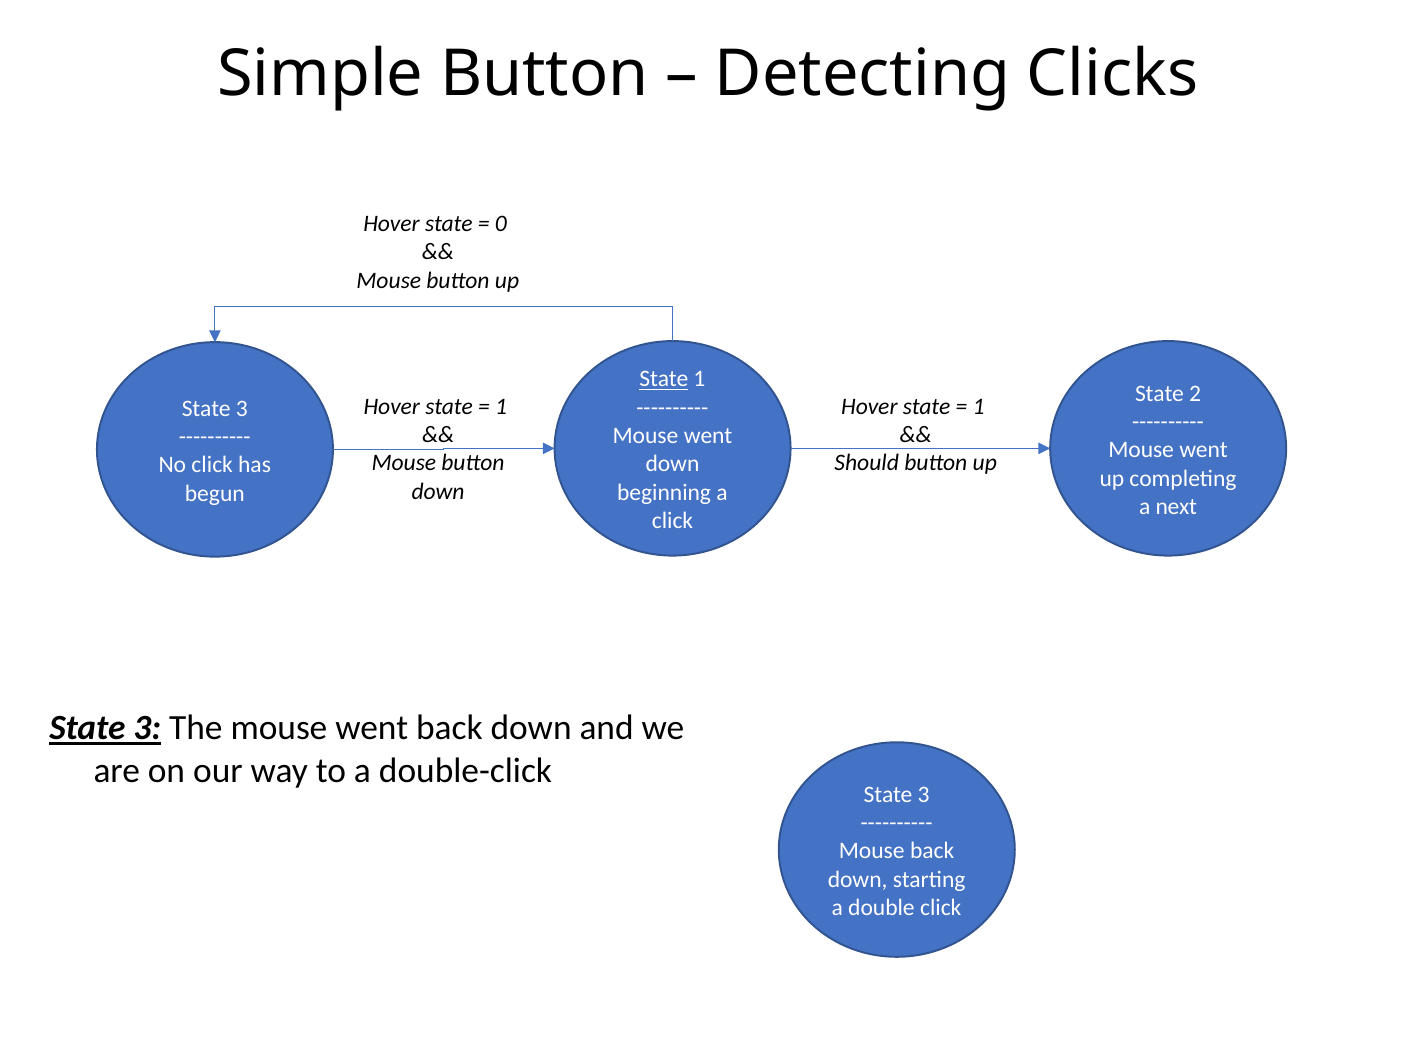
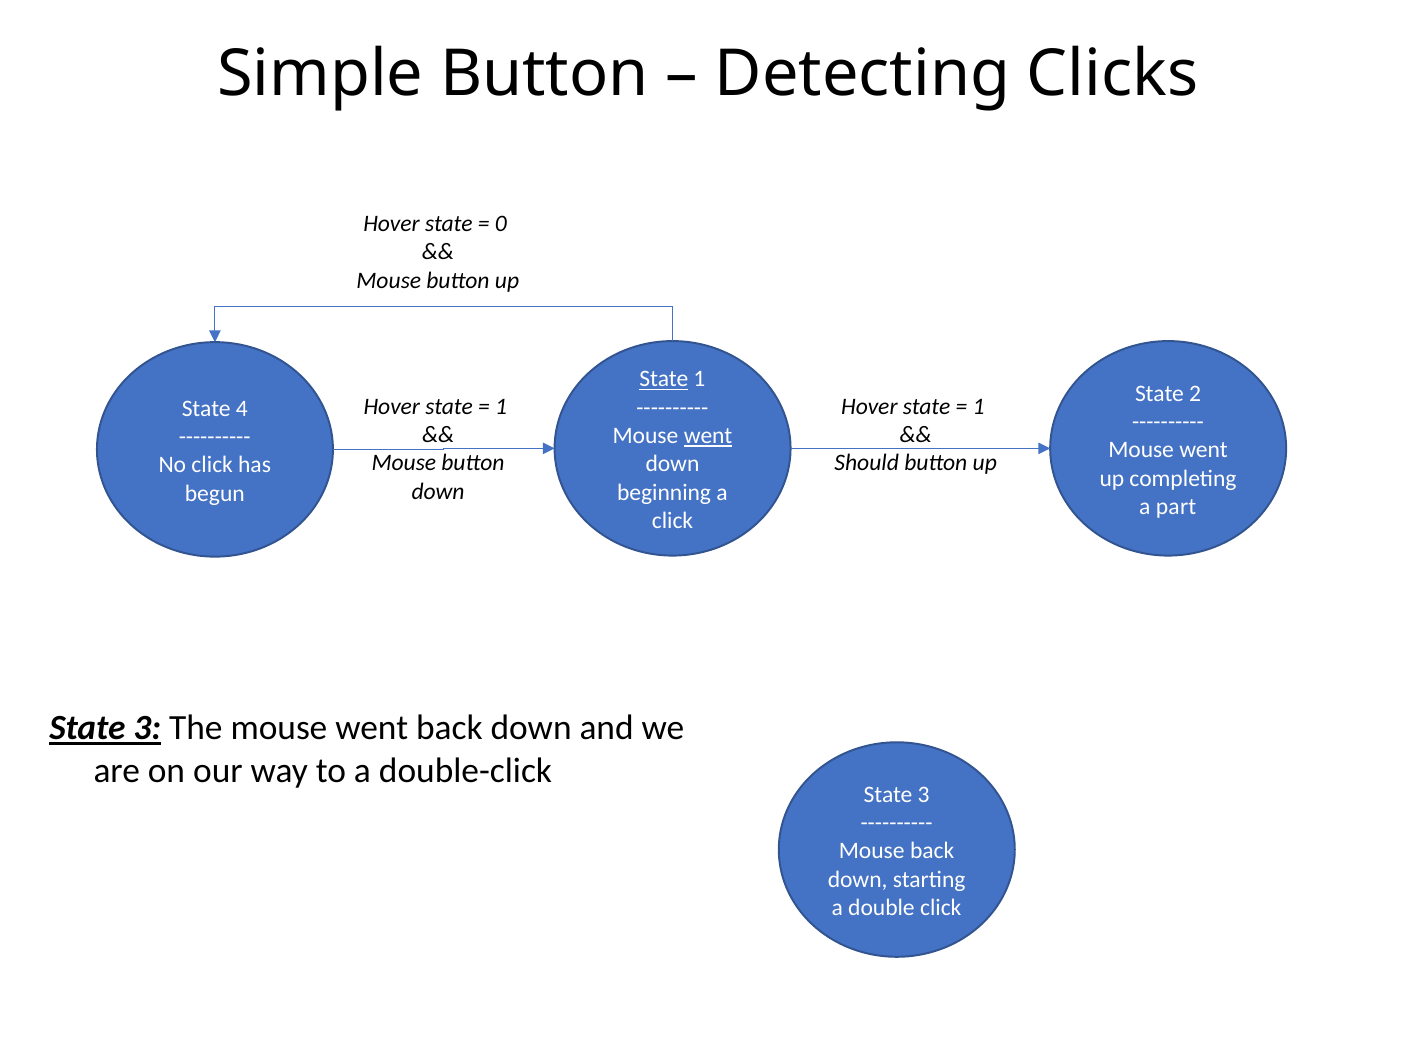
3: 3 -> 4 (242, 408)
went underline: none -> present (708, 436)
next: next -> part (1176, 507)
